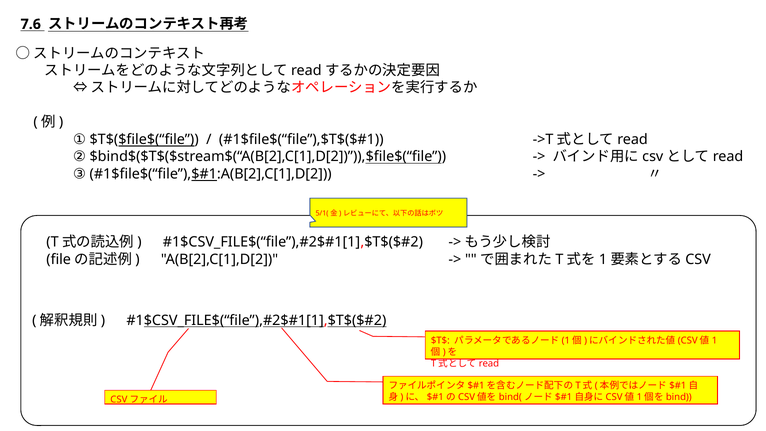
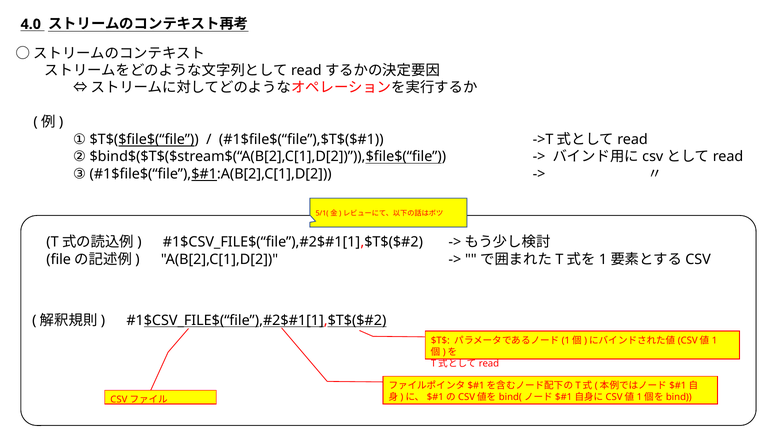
7.6: 7.6 -> 4.0 (31, 24)
